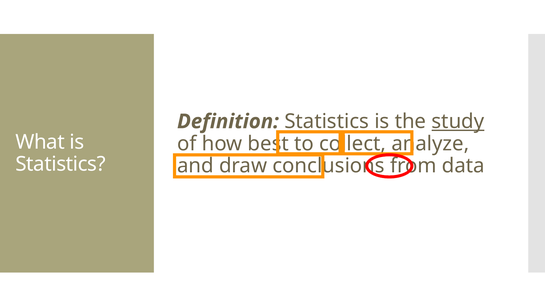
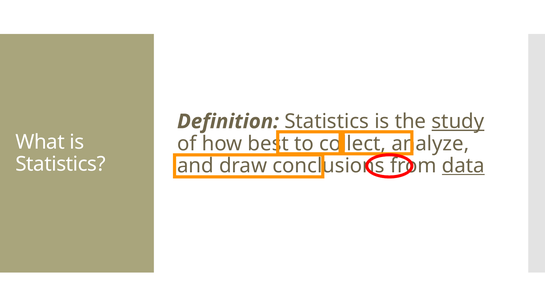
data underline: none -> present (463, 165)
